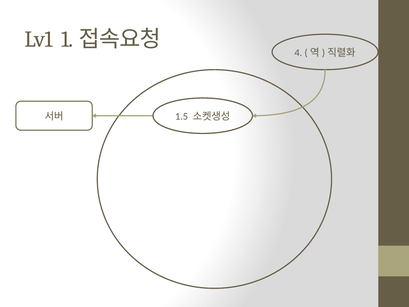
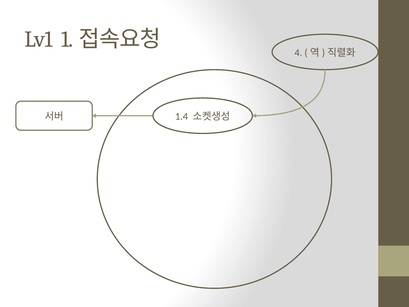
1.5: 1.5 -> 1.4 (181, 116)
